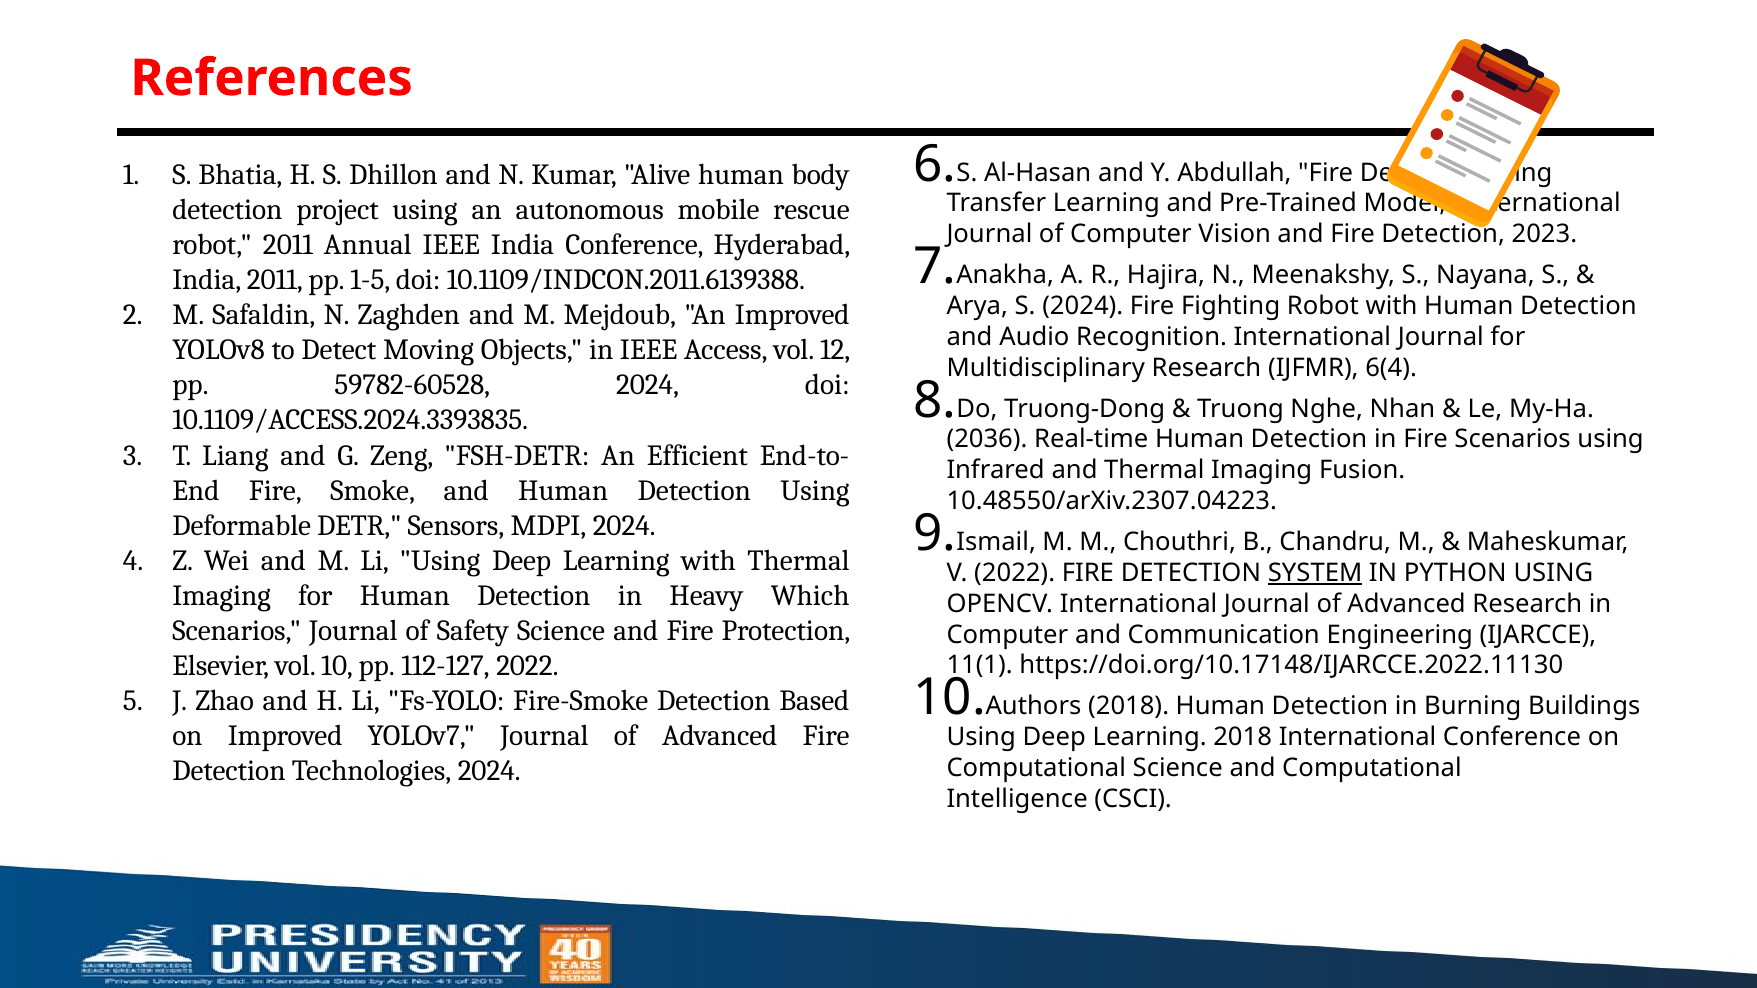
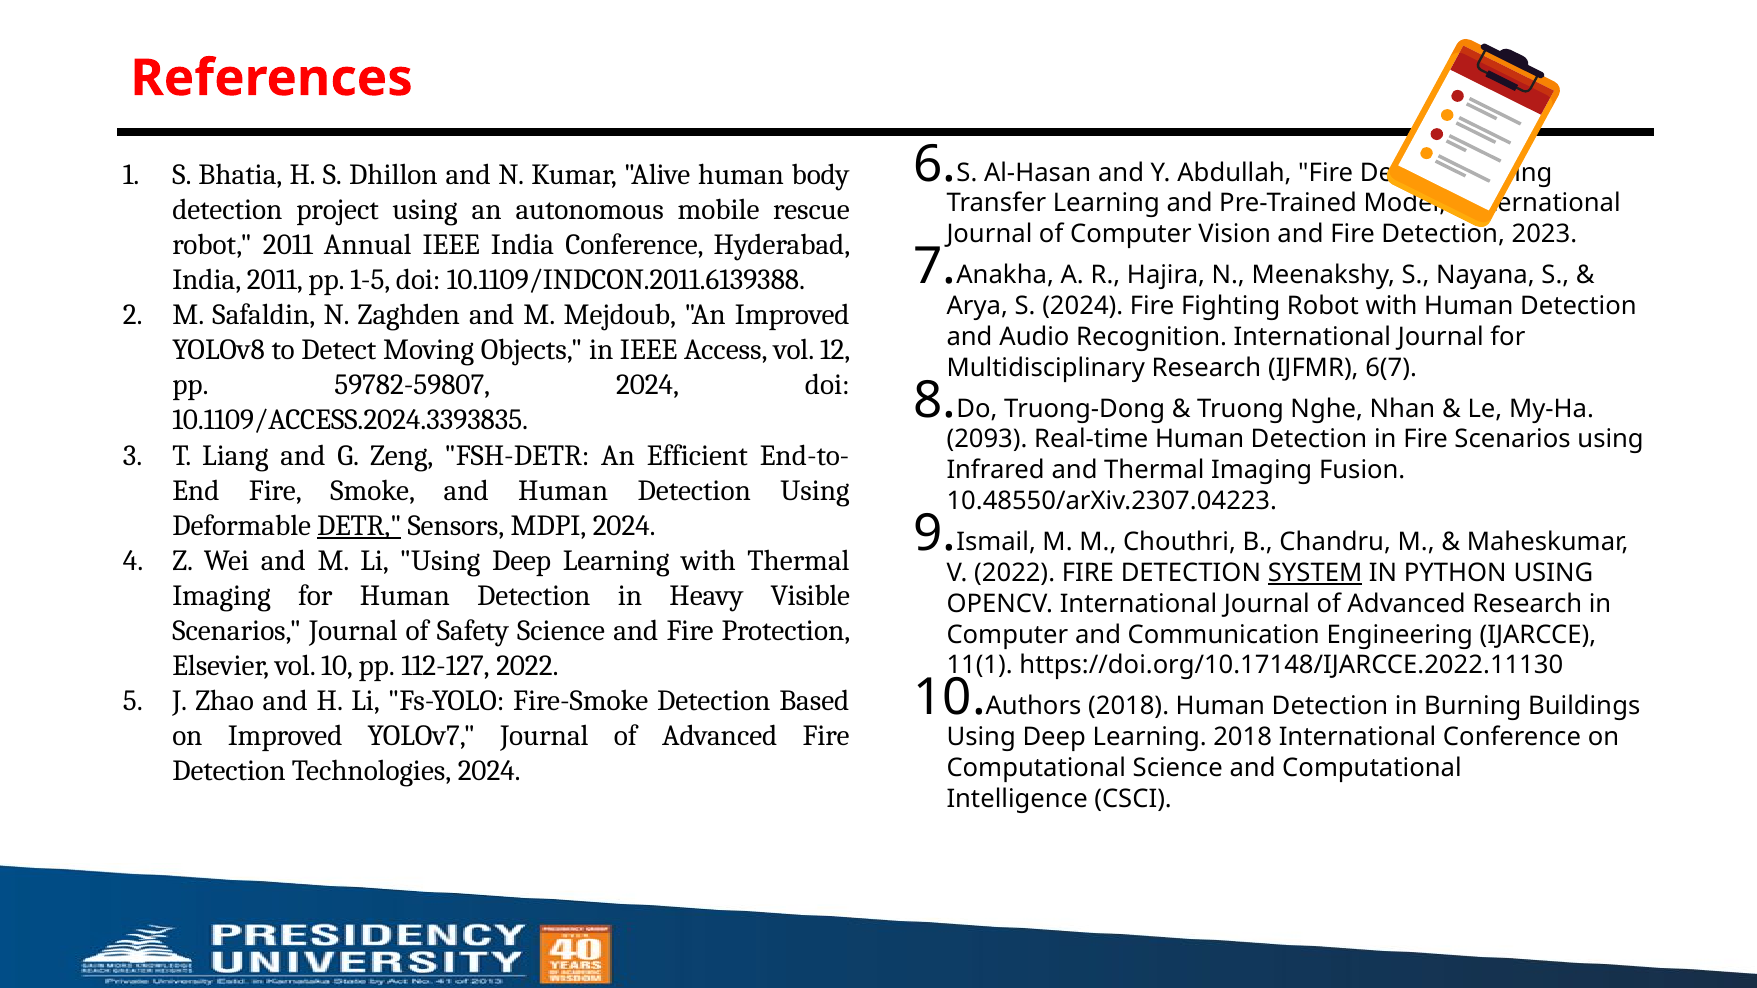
6(4: 6(4 -> 6(7 (1391, 368)
59782-60528: 59782-60528 -> 59782-59807 (412, 385)
2036: 2036 -> 2093 (987, 440)
DETR underline: none -> present (359, 526)
Which: Which -> Visible (810, 596)
